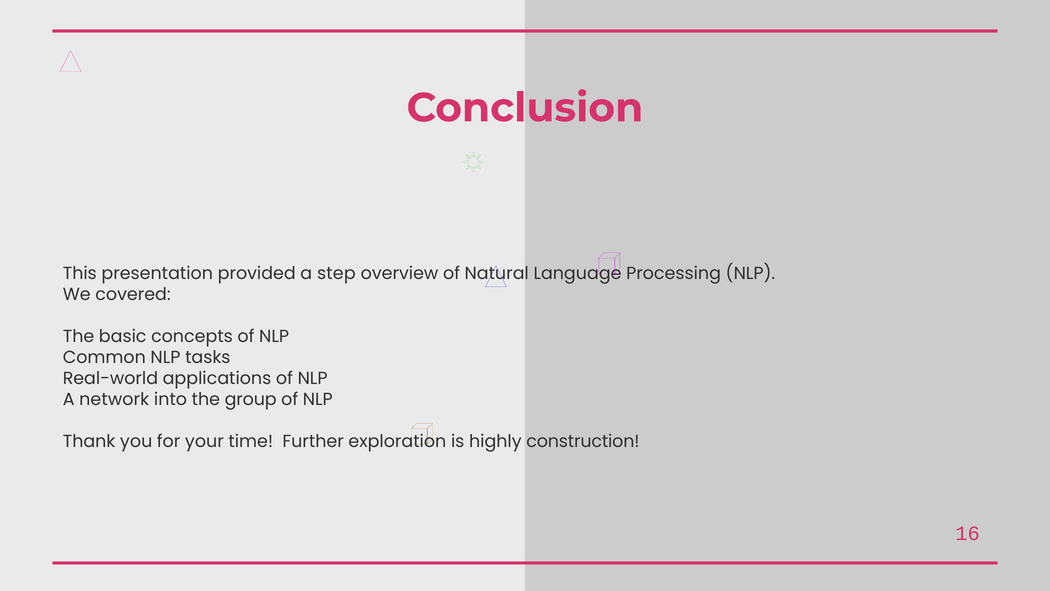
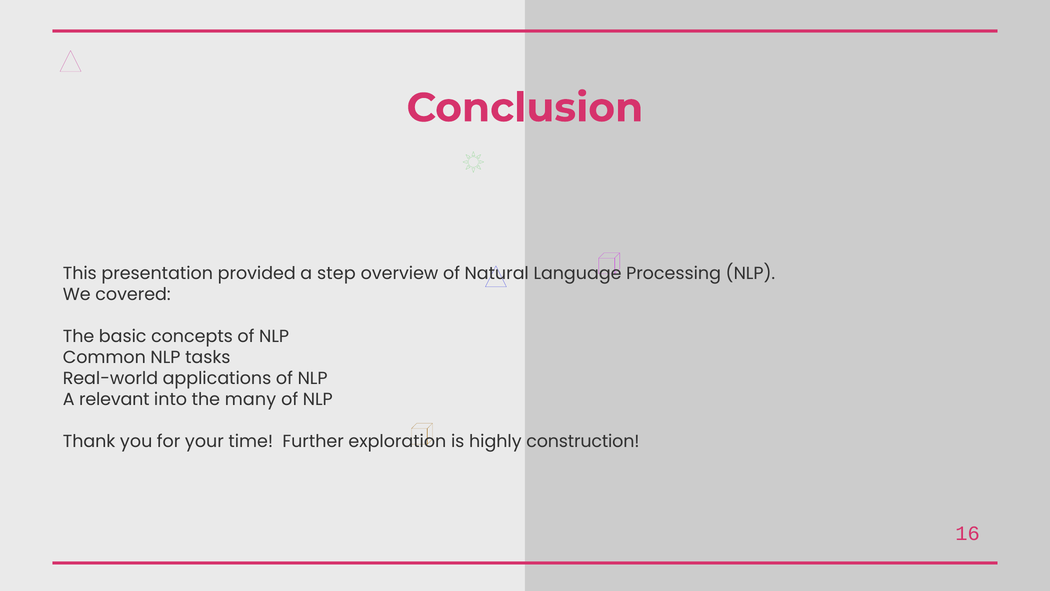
network: network -> relevant (114, 399)
group: group -> many (250, 399)
